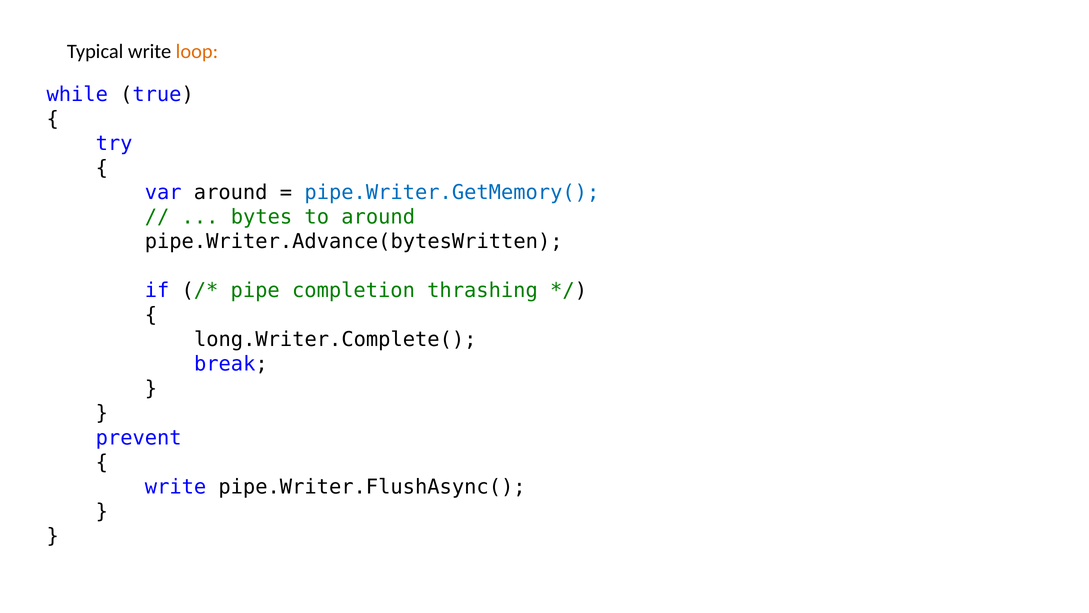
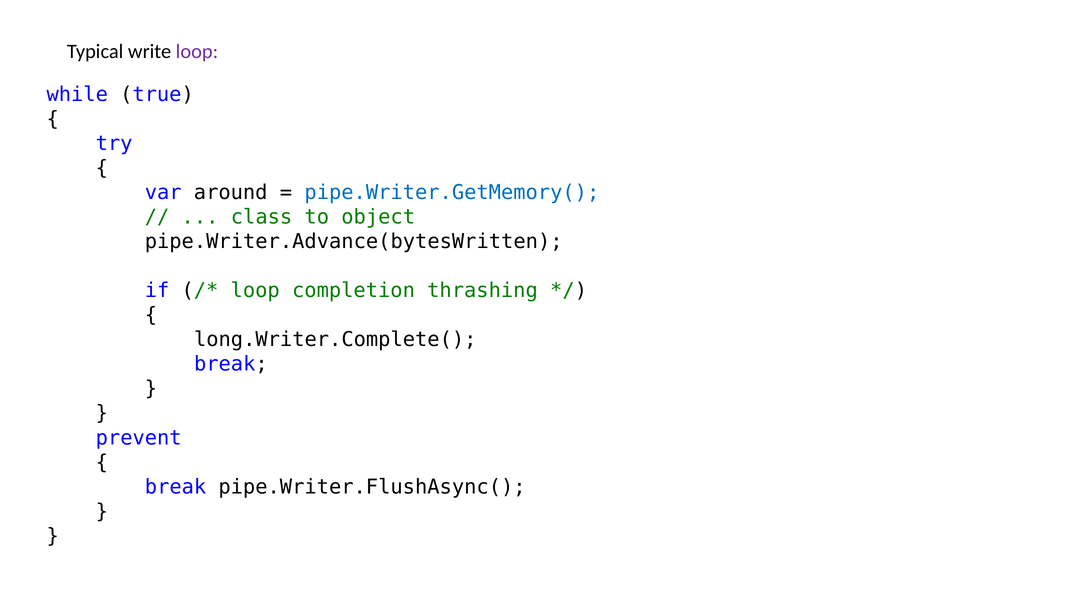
loop colour: orange -> purple (197, 52)
bytes: bytes -> class (262, 217)
to around: around -> object (378, 217)
pipe: pipe -> loop (255, 290)
write: write -> break (176, 486)
